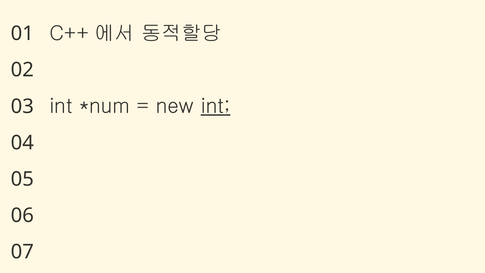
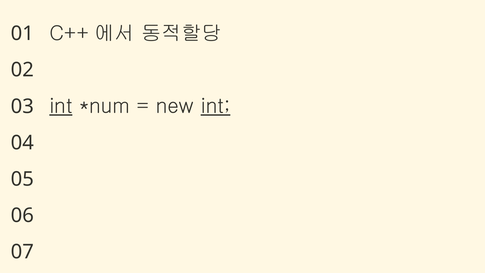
int underline: none -> present (61, 106)
